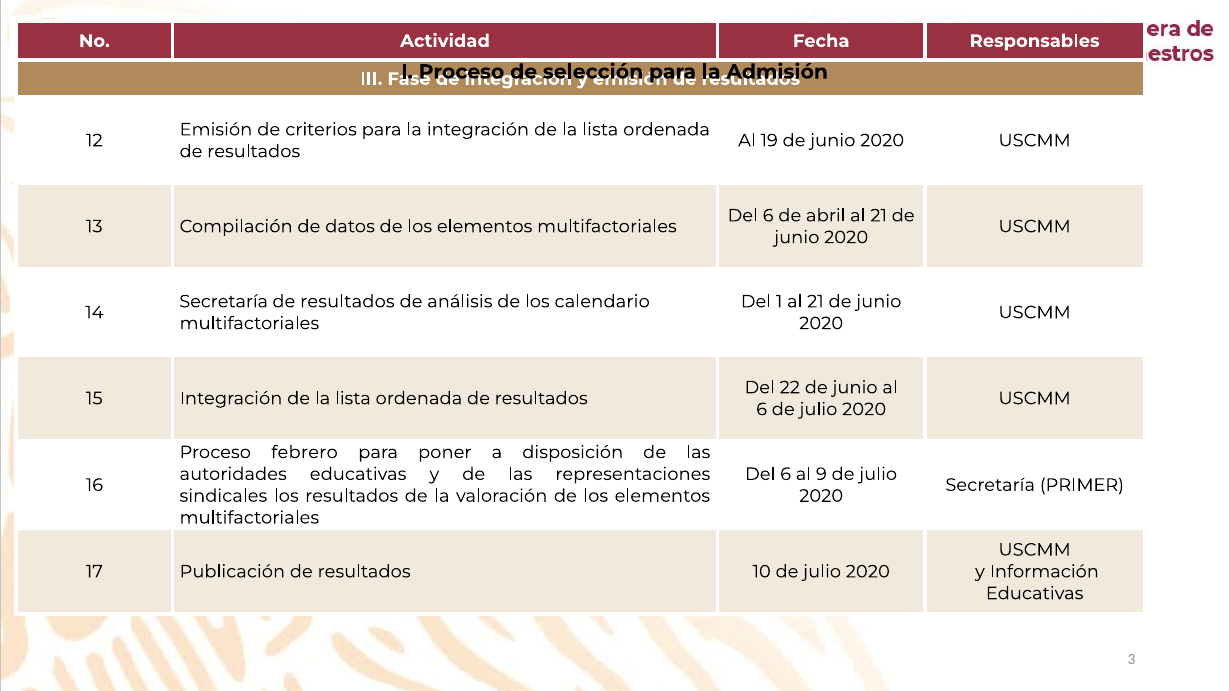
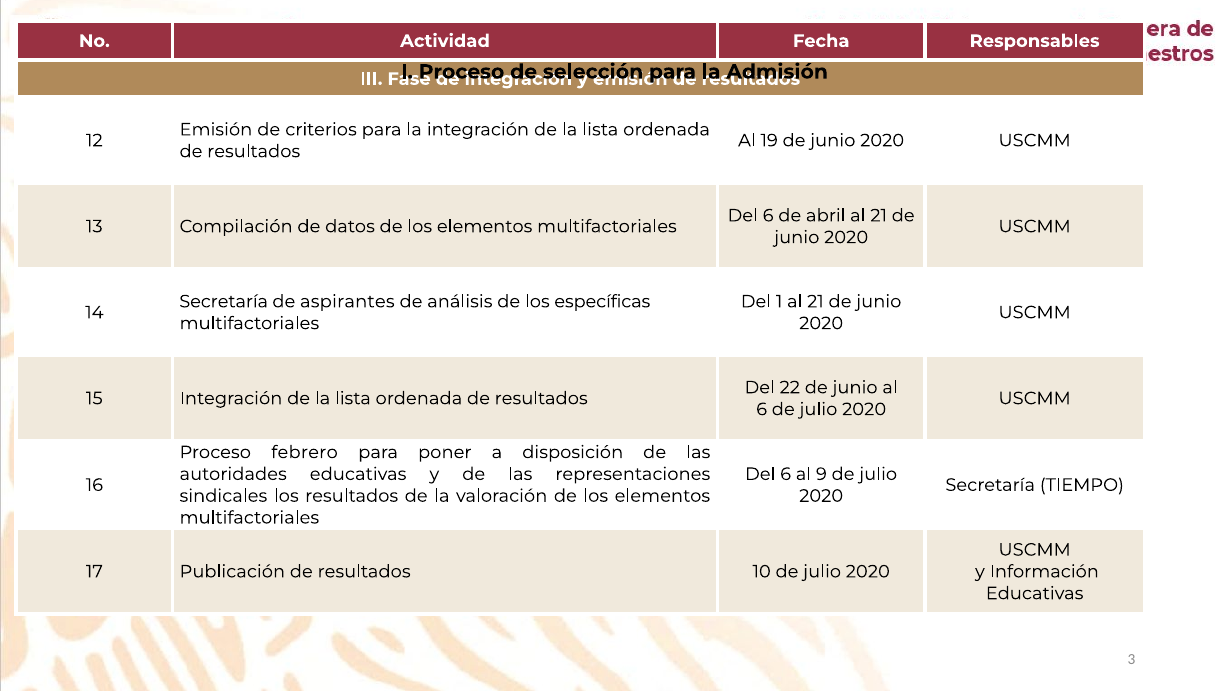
resultados: resultados -> aspirantes (347, 302)
calendario: calendario -> específicas (602, 302)
PRIMER: PRIMER -> TIEMPO (1082, 485)
